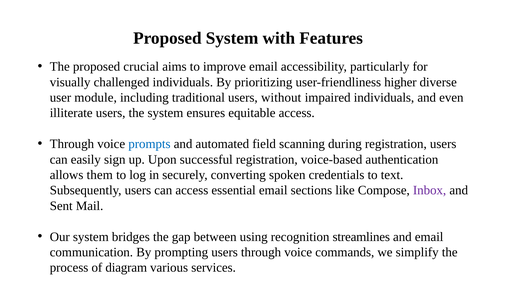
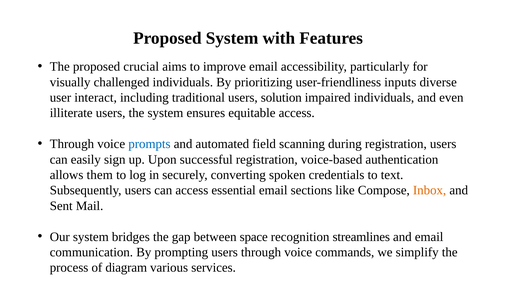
higher: higher -> inputs (400, 82)
module: module -> interact (96, 97)
without: without -> solution (281, 97)
Inbox colour: purple -> orange (430, 190)
using: using -> space (254, 237)
